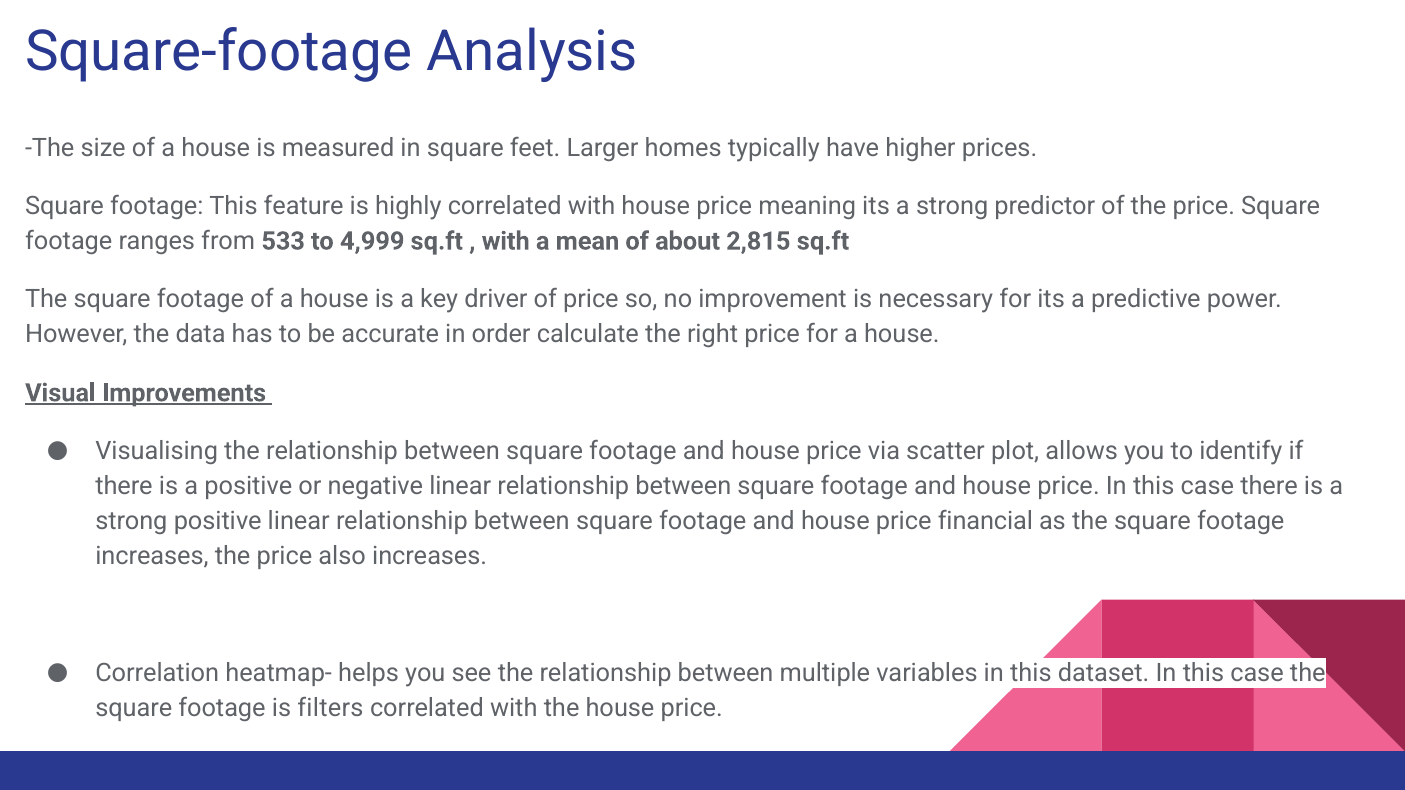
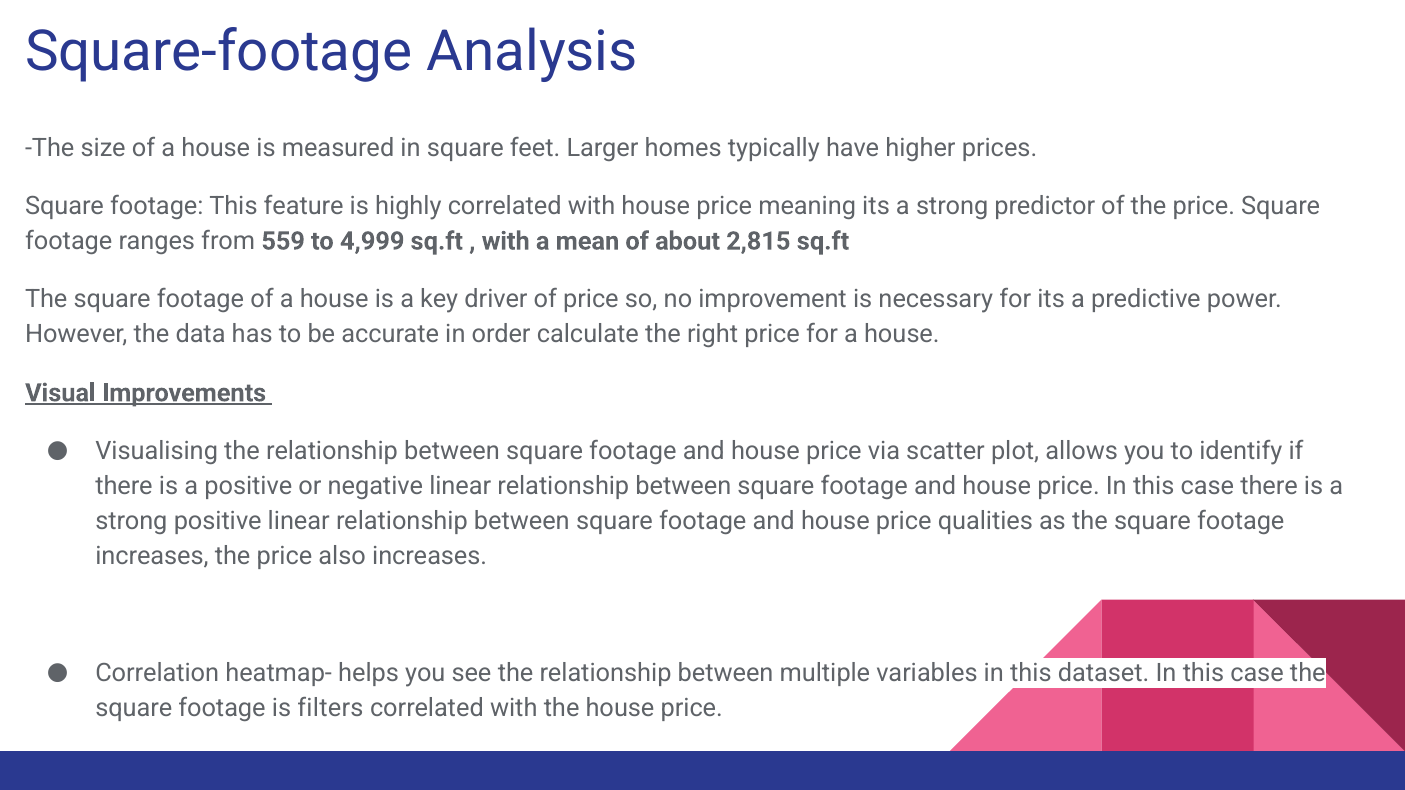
533: 533 -> 559 (283, 241)
financial: financial -> qualities (985, 522)
